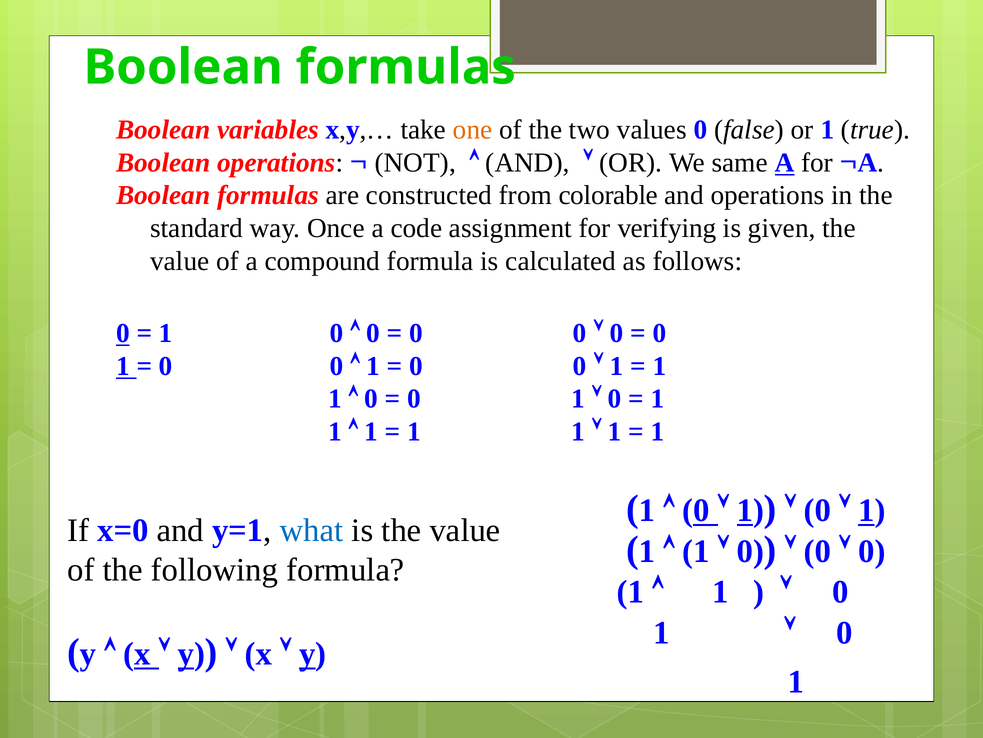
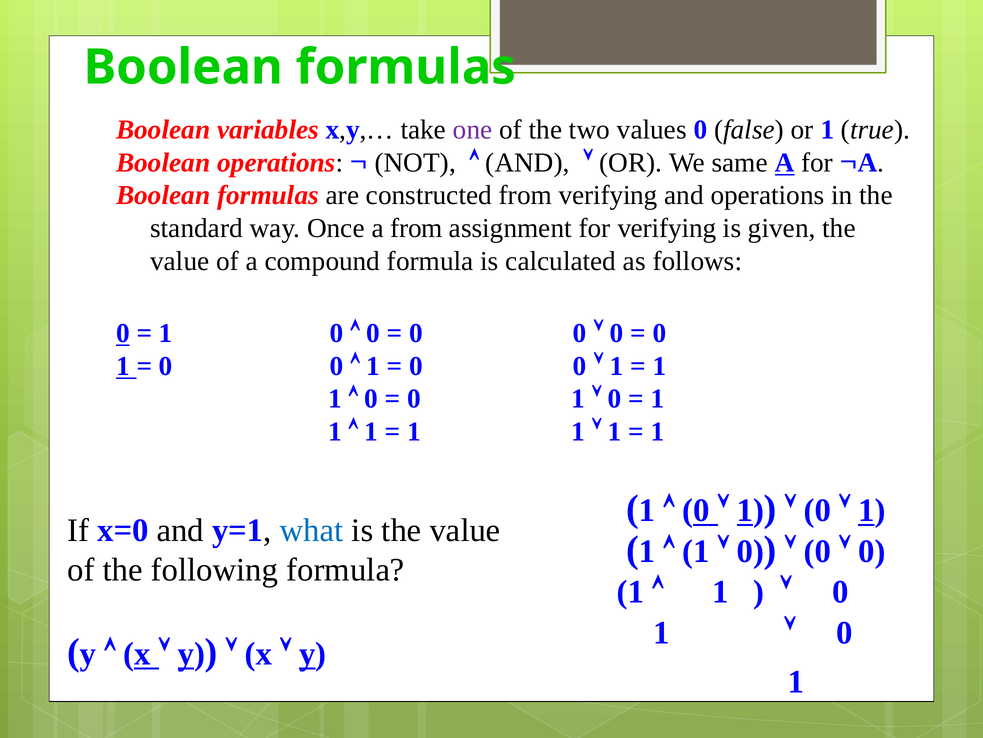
one colour: orange -> purple (473, 130)
from colorable: colorable -> verifying (608, 195)
a code: code -> from (416, 228)
